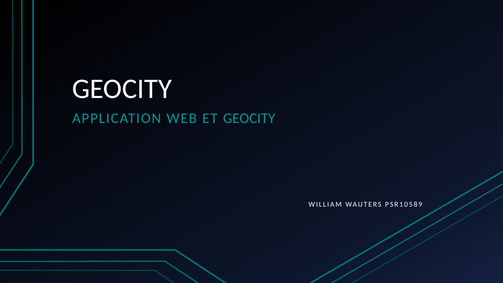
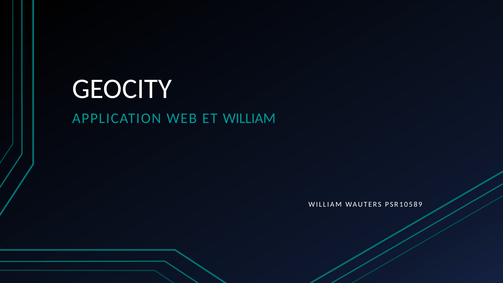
ET GEOCITY: GEOCITY -> WILLIAM (249, 118)
